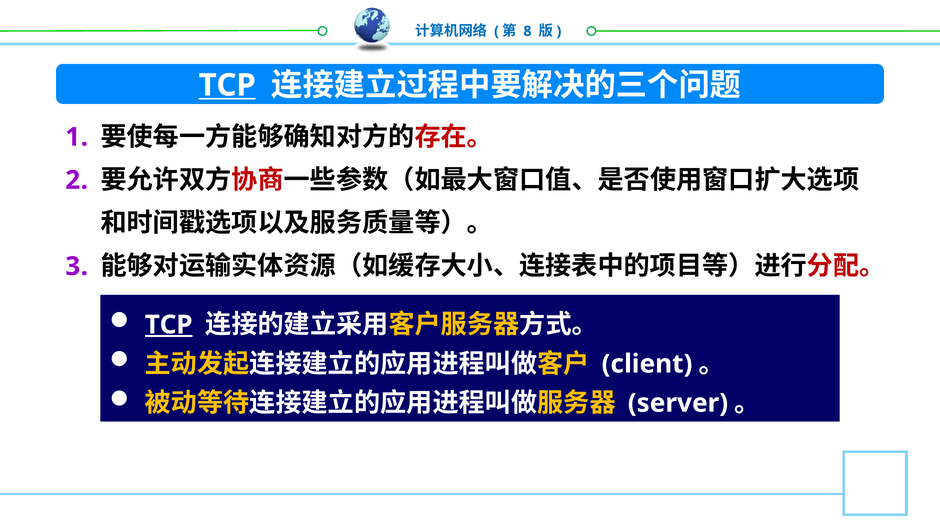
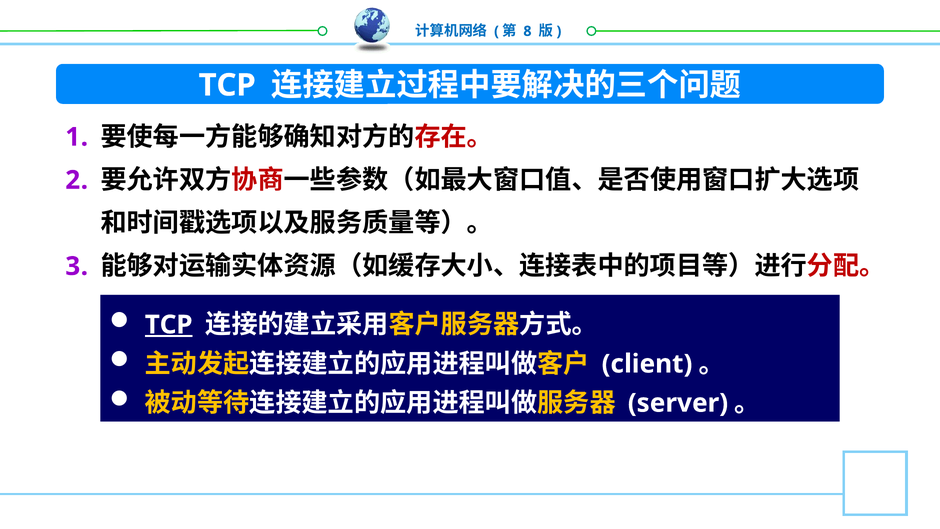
TCP underline: present -> none (227, 85)
